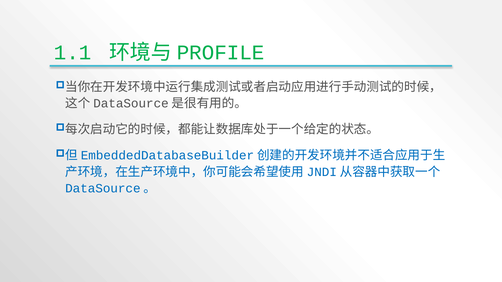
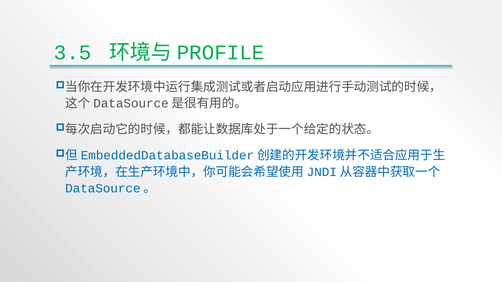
1.1: 1.1 -> 3.5 (73, 53)
